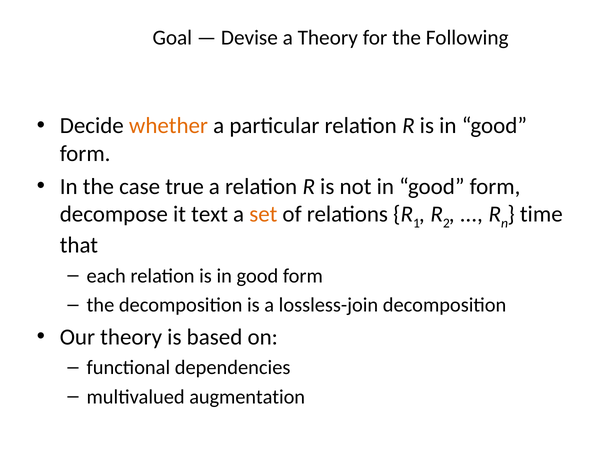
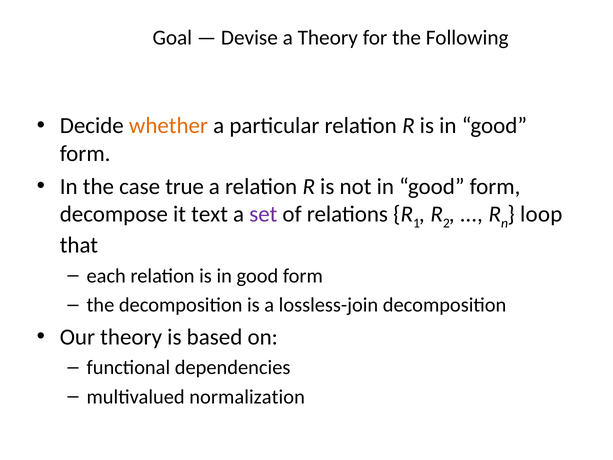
set colour: orange -> purple (263, 214)
time: time -> loop (541, 214)
augmentation: augmentation -> normalization (247, 397)
